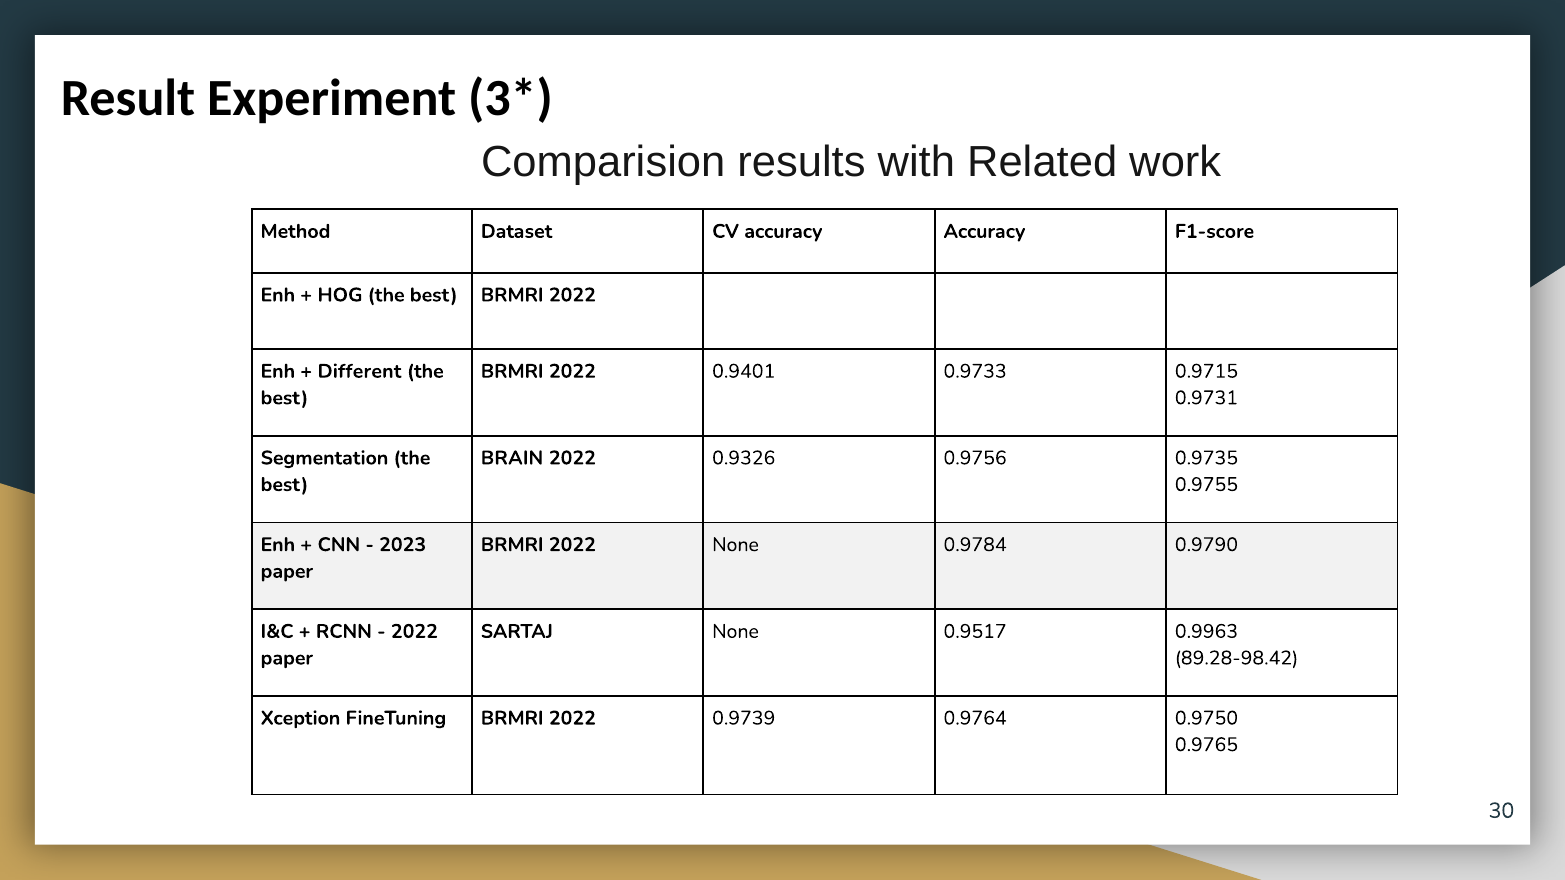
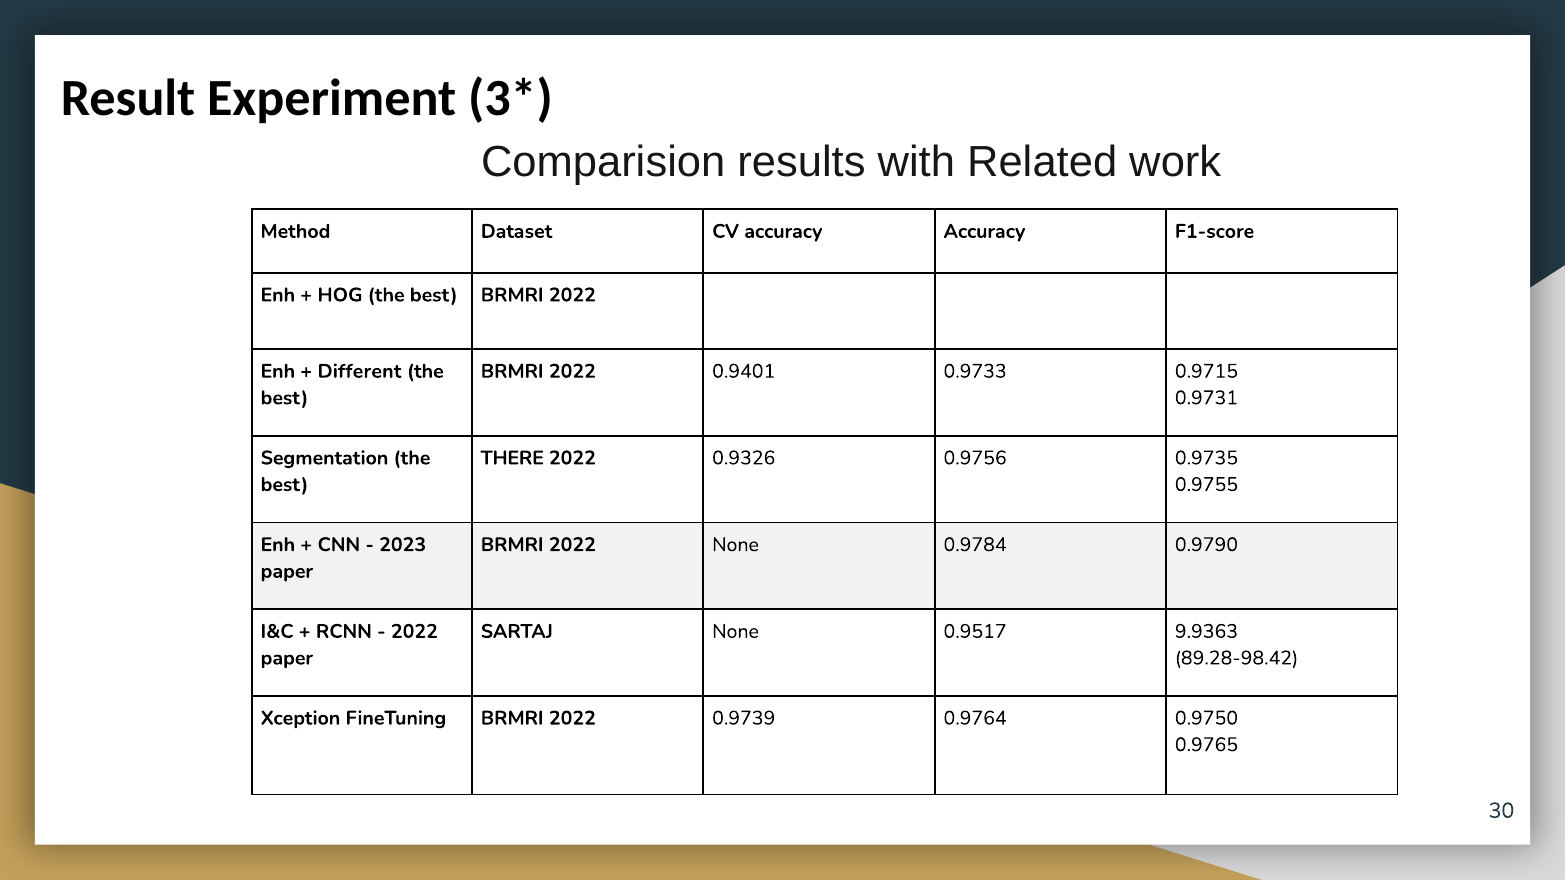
BRAIN: BRAIN -> THERE (512, 458)
0.9963: 0.9963 -> 9.9363 (1206, 632)
